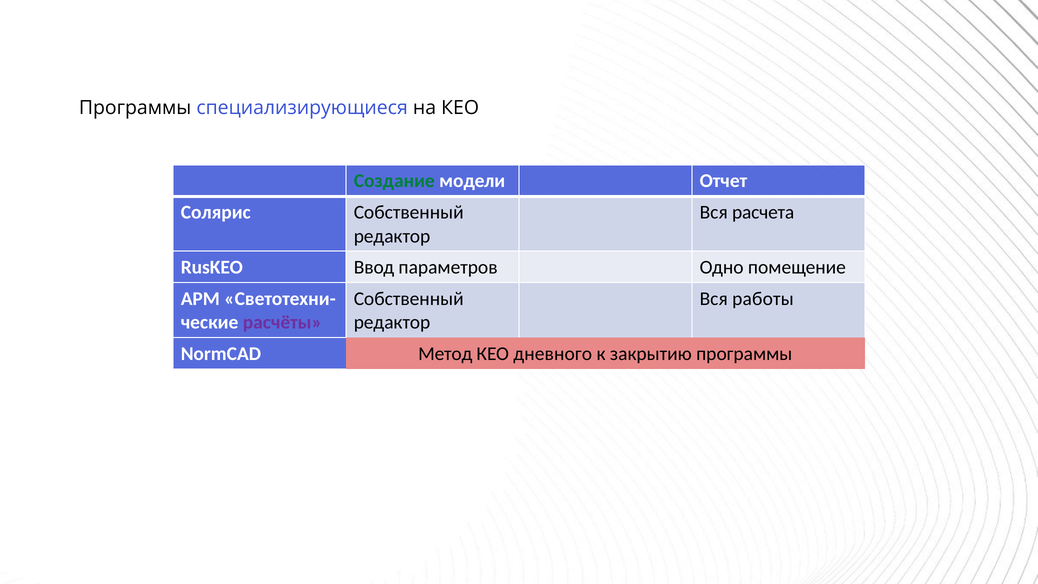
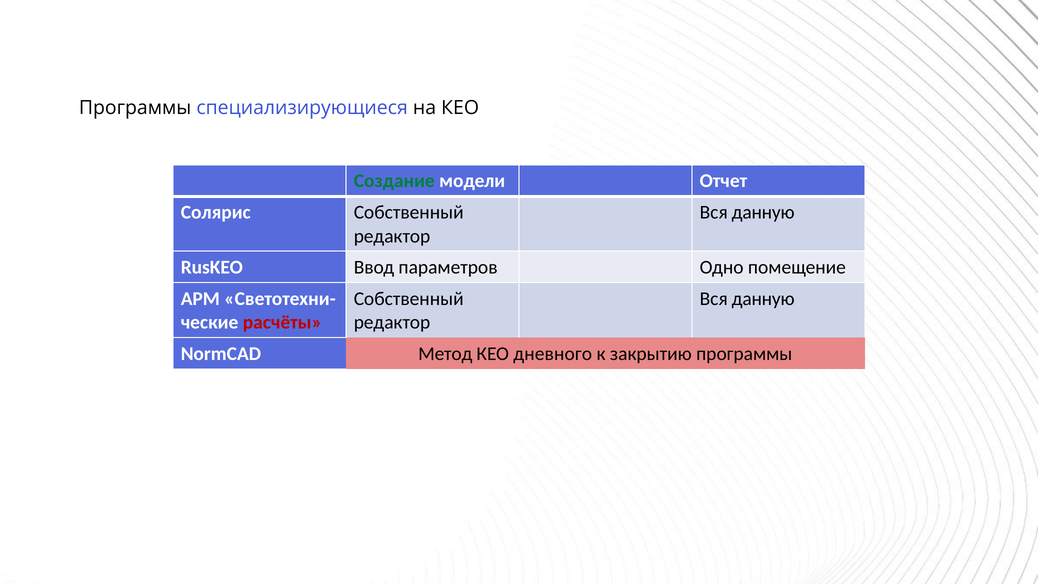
расчета: расчета -> данную (763, 213)
работы: работы -> данную (763, 299)
расчёты colour: purple -> red (282, 322)
